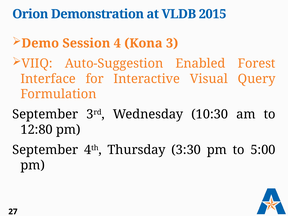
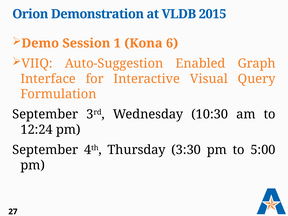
4: 4 -> 1 (117, 43)
3: 3 -> 6 (172, 43)
Forest: Forest -> Graph (257, 63)
12:80: 12:80 -> 12:24 (37, 130)
